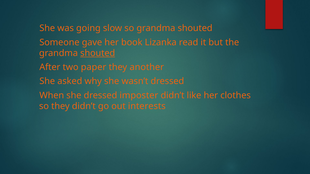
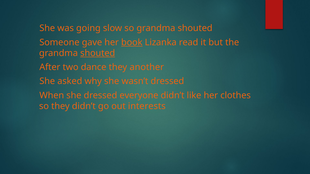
book underline: none -> present (132, 42)
paper: paper -> dance (94, 67)
imposter: imposter -> everyone (139, 95)
